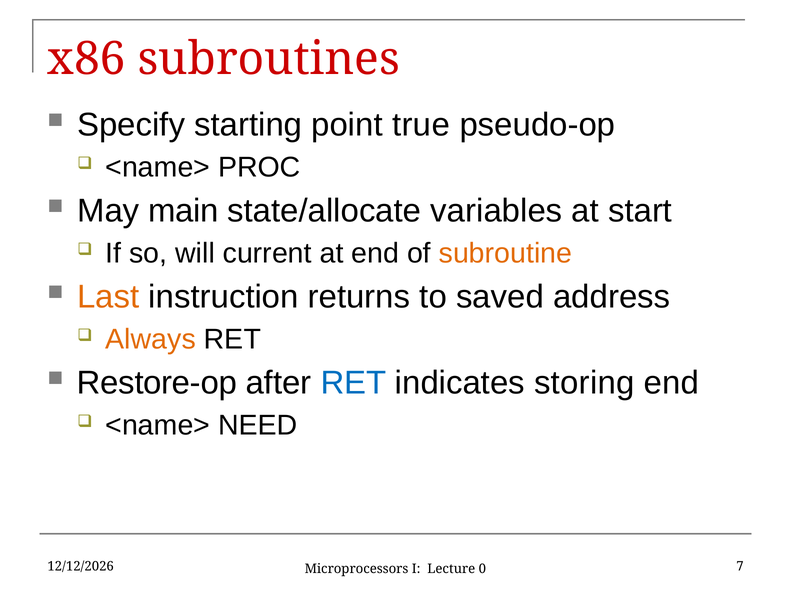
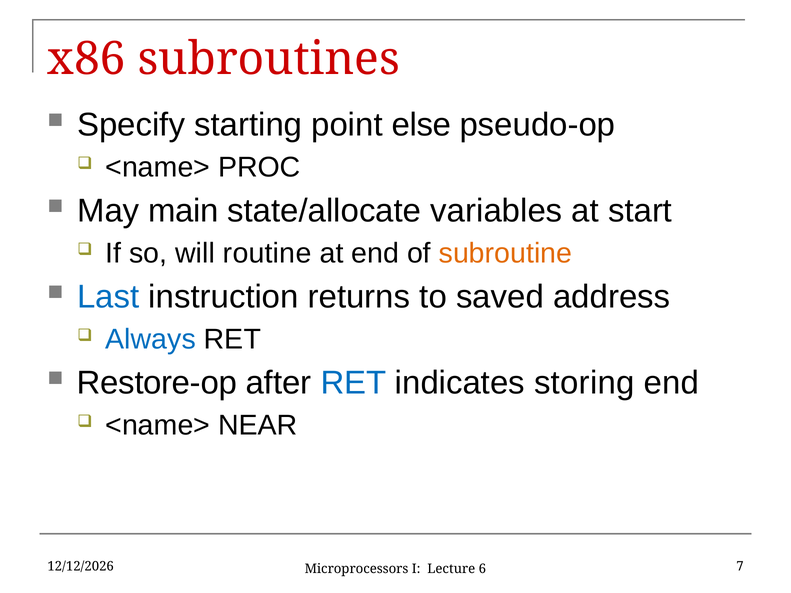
true: true -> else (421, 125)
current: current -> routine (267, 253)
Last colour: orange -> blue (108, 297)
Always colour: orange -> blue (151, 339)
NEED: NEED -> NEAR (258, 426)
0: 0 -> 6 (482, 569)
